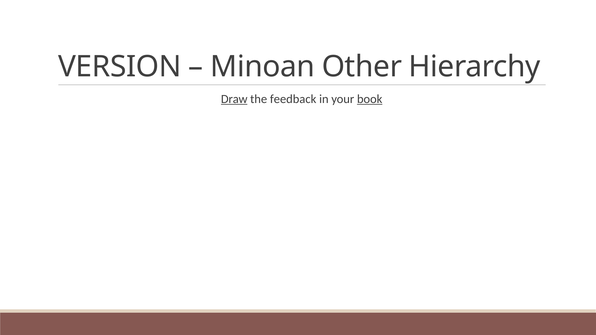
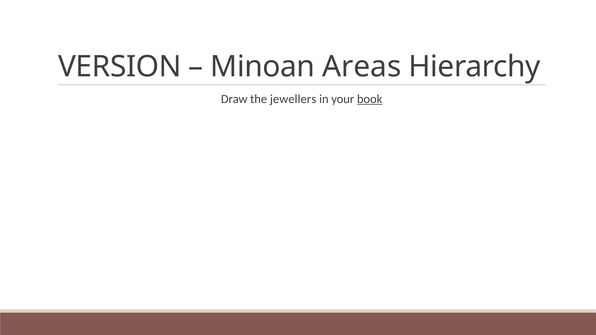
Other: Other -> Areas (362, 67)
Draw underline: present -> none (234, 99)
feedback: feedback -> jewellers (293, 99)
